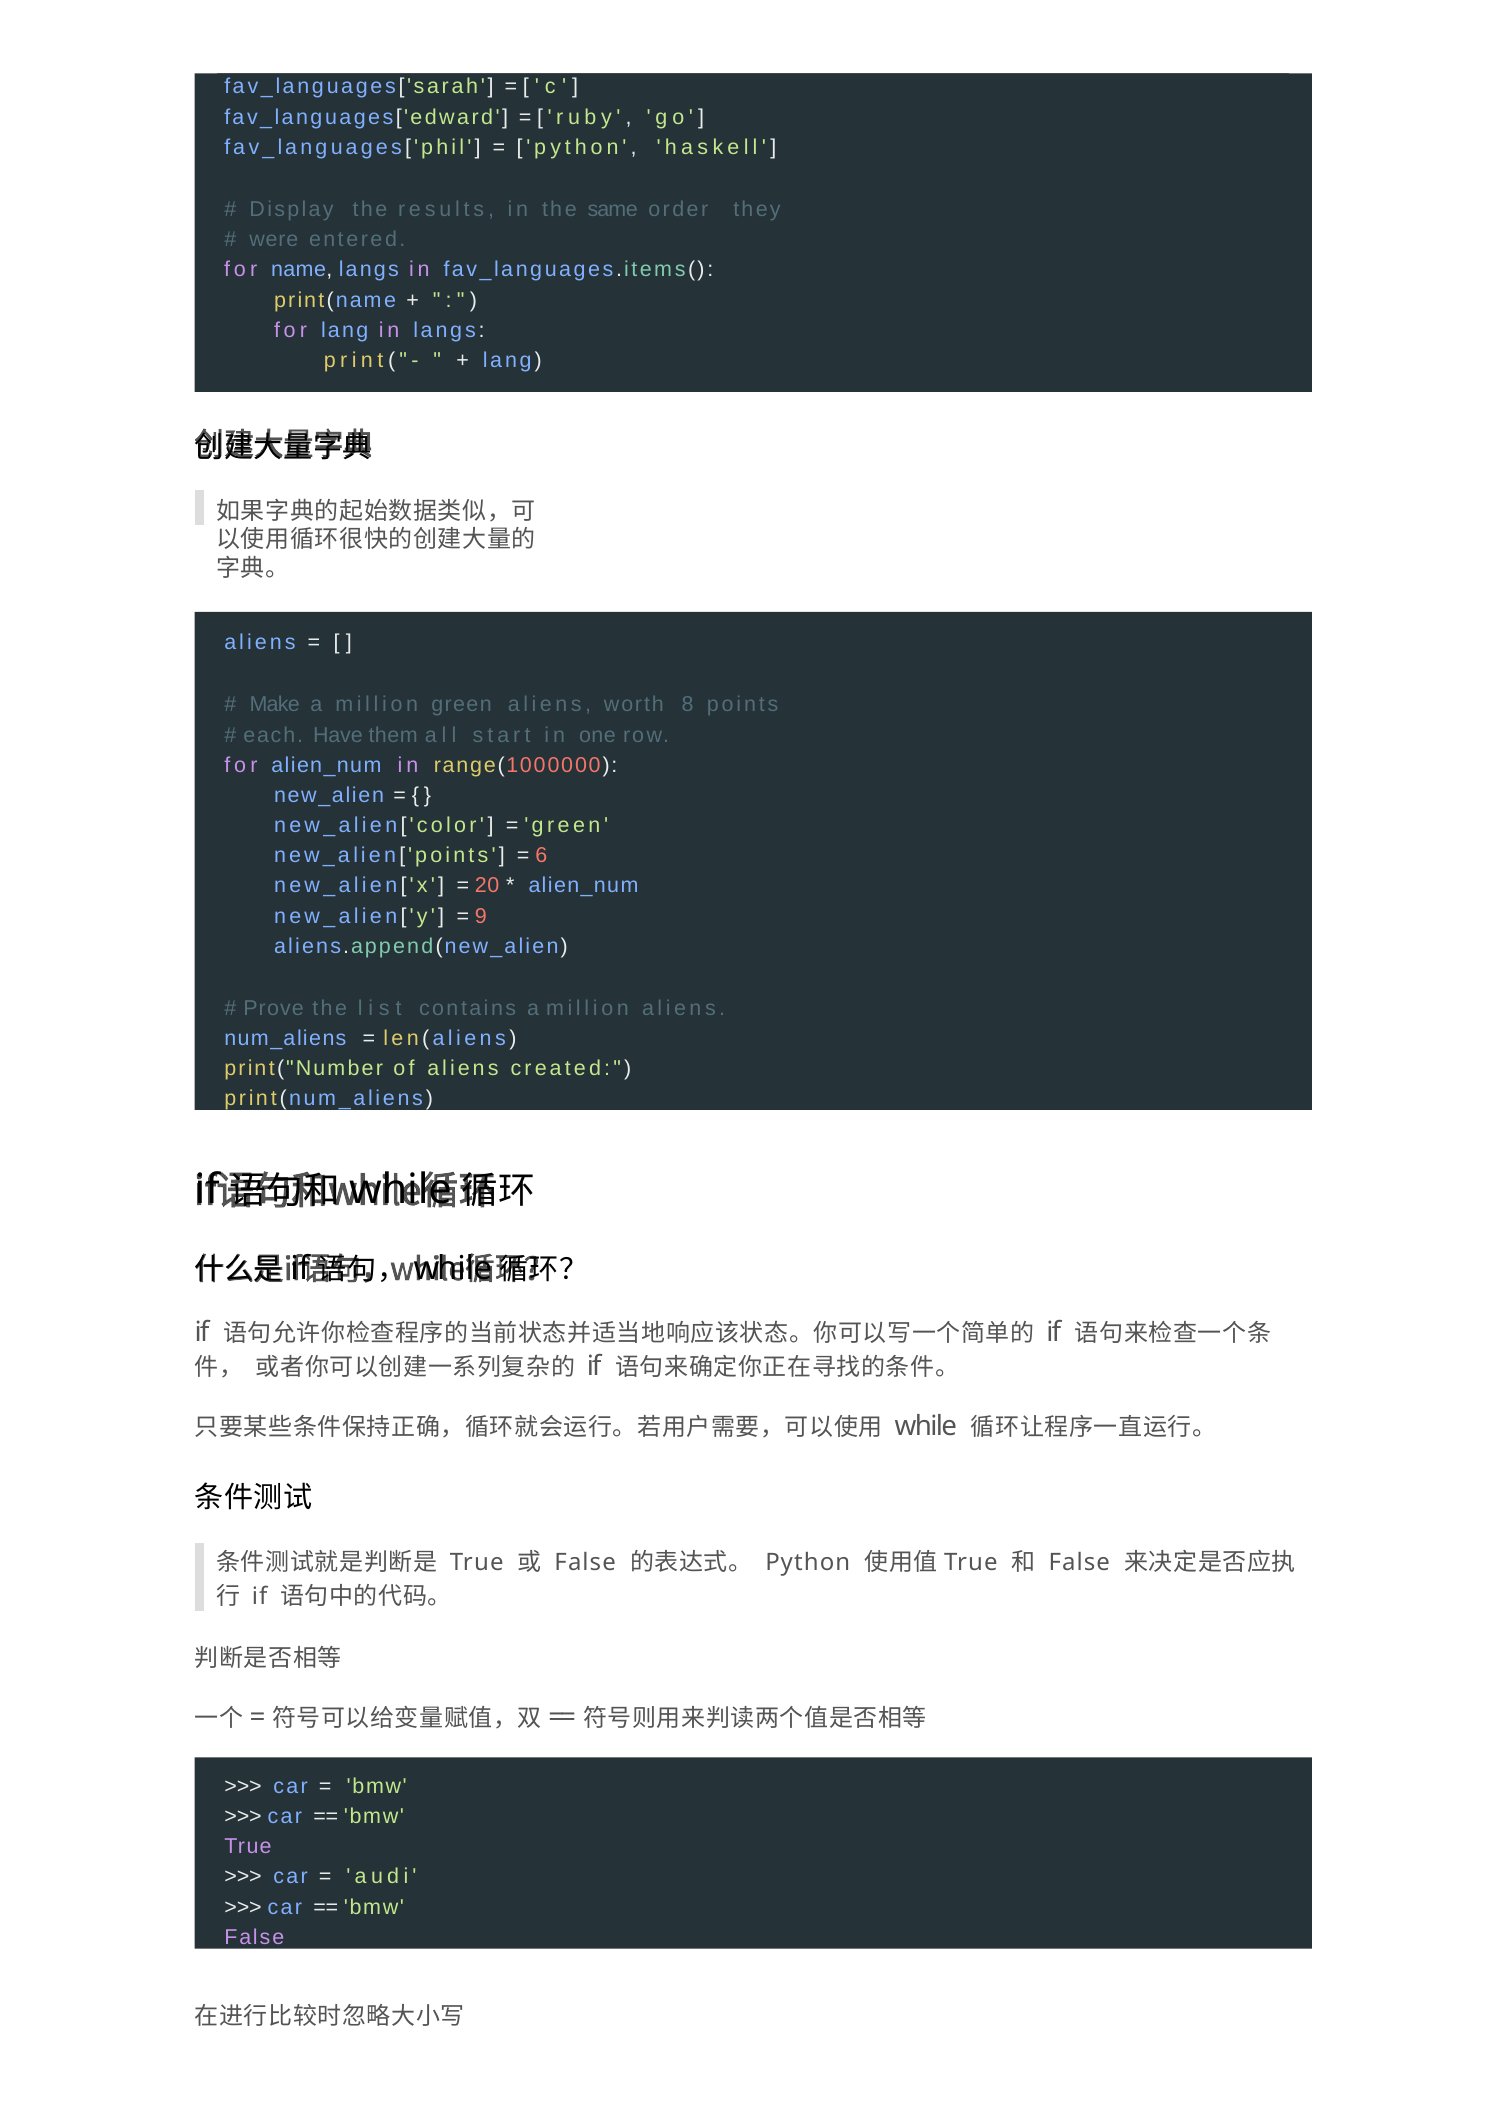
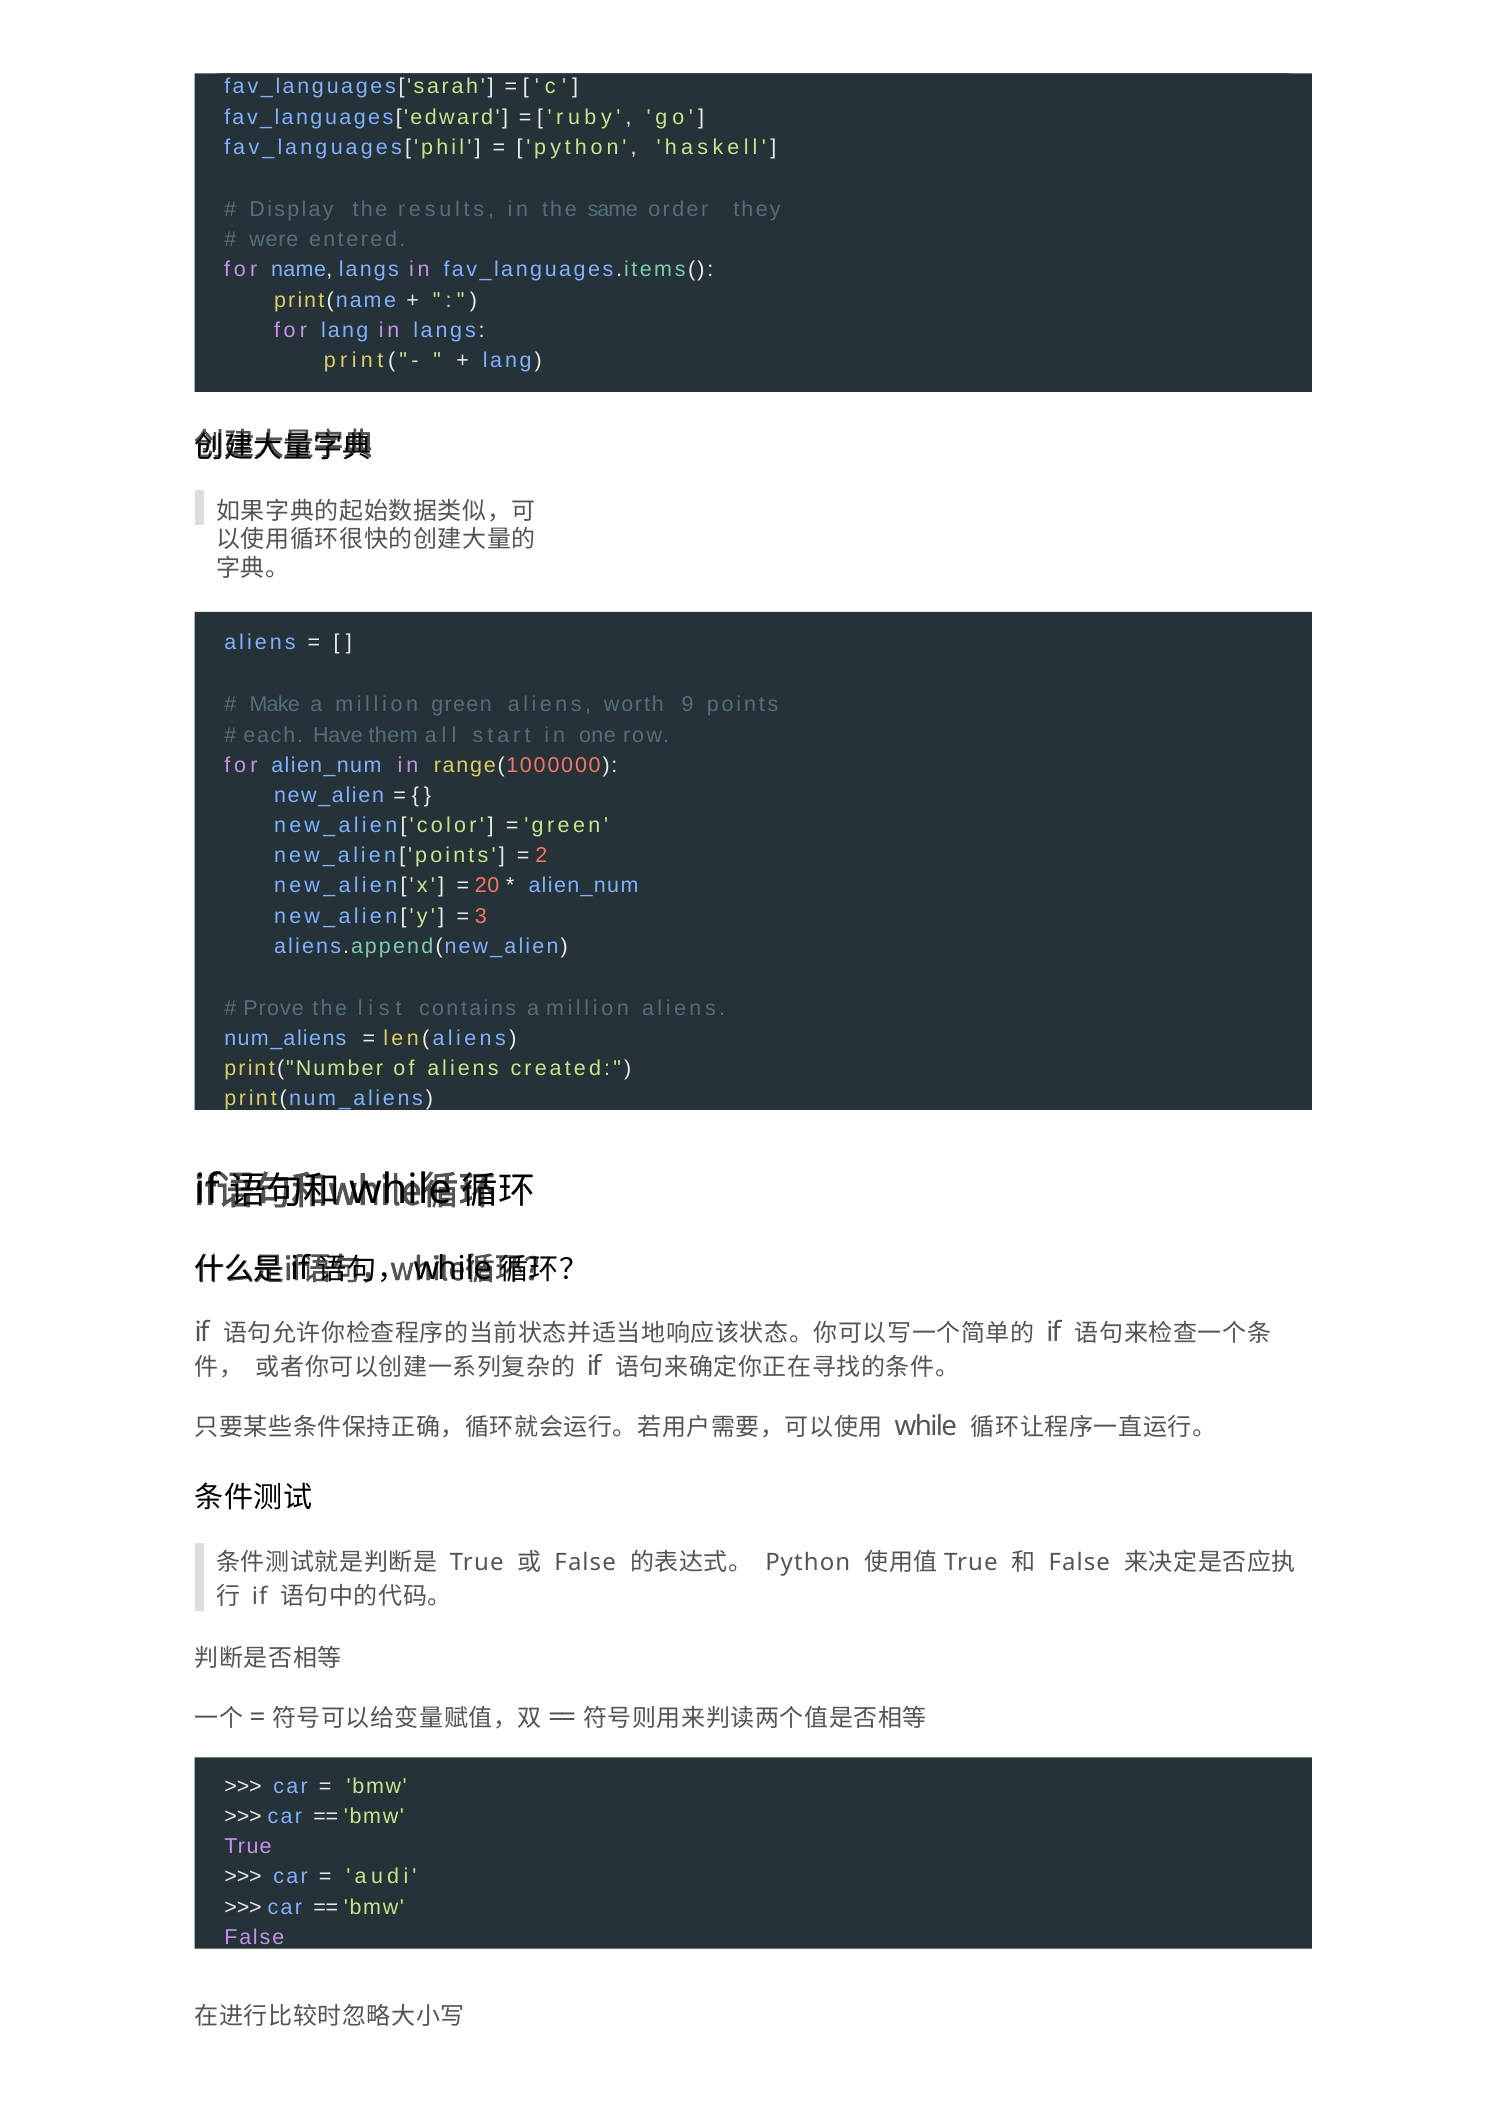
8: 8 -> 9 (688, 705)
6: 6 -> 2 (541, 856)
9: 9 -> 3 (481, 916)
